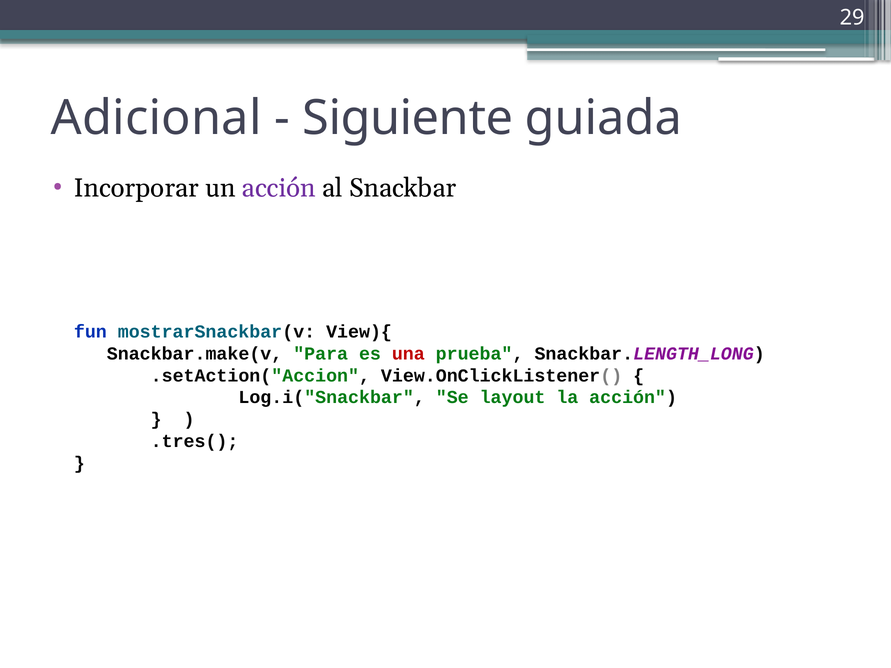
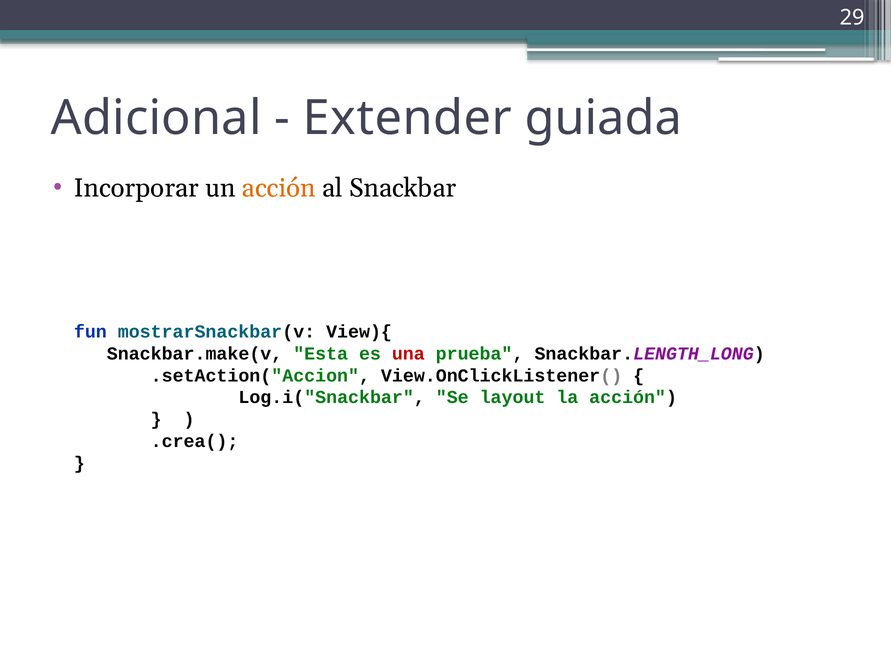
Siguiente: Siguiente -> Extender (407, 118)
acción colour: purple -> orange (279, 188)
Para: Para -> Esta (321, 354)
.tres(: .tres( -> .crea( (195, 441)
